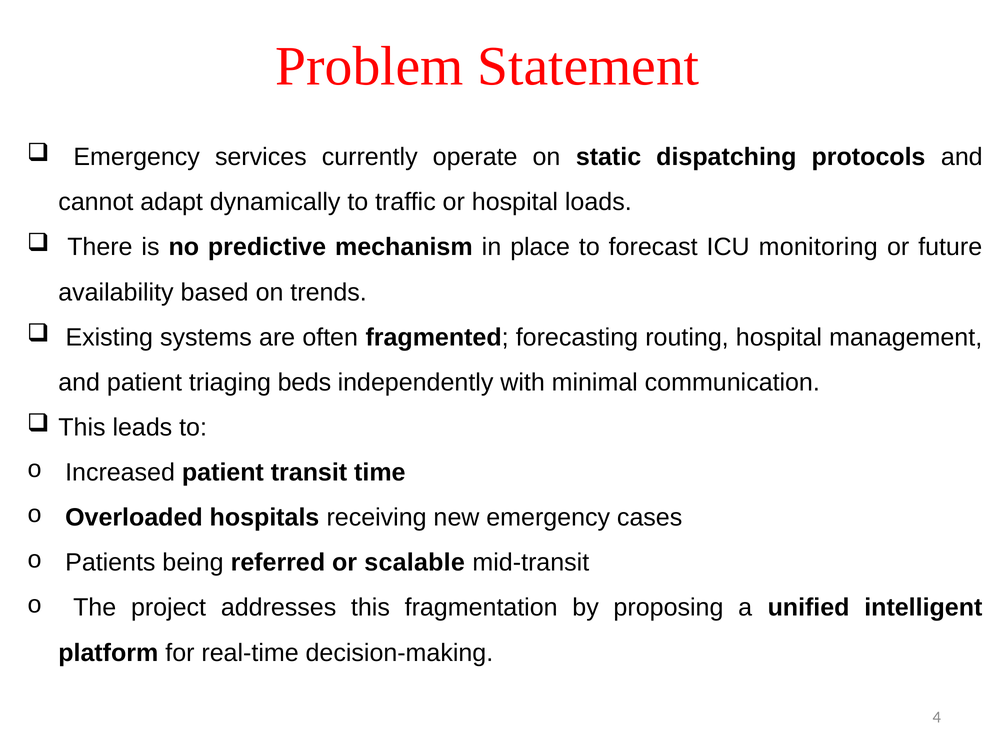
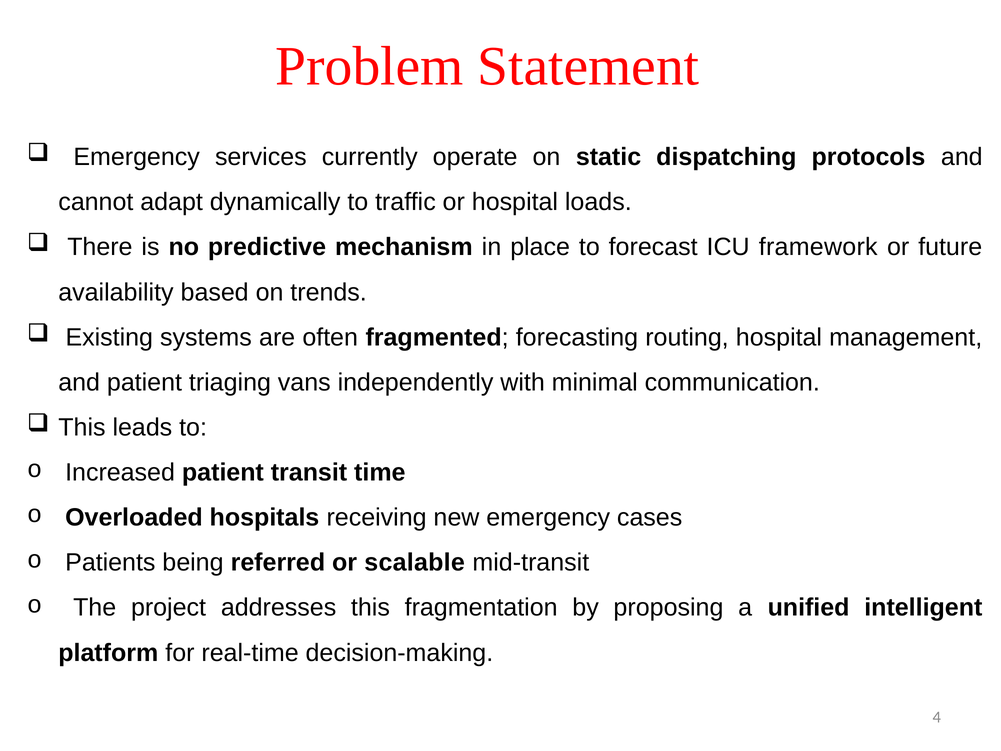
monitoring: monitoring -> framework (818, 247)
beds: beds -> vans (304, 382)
